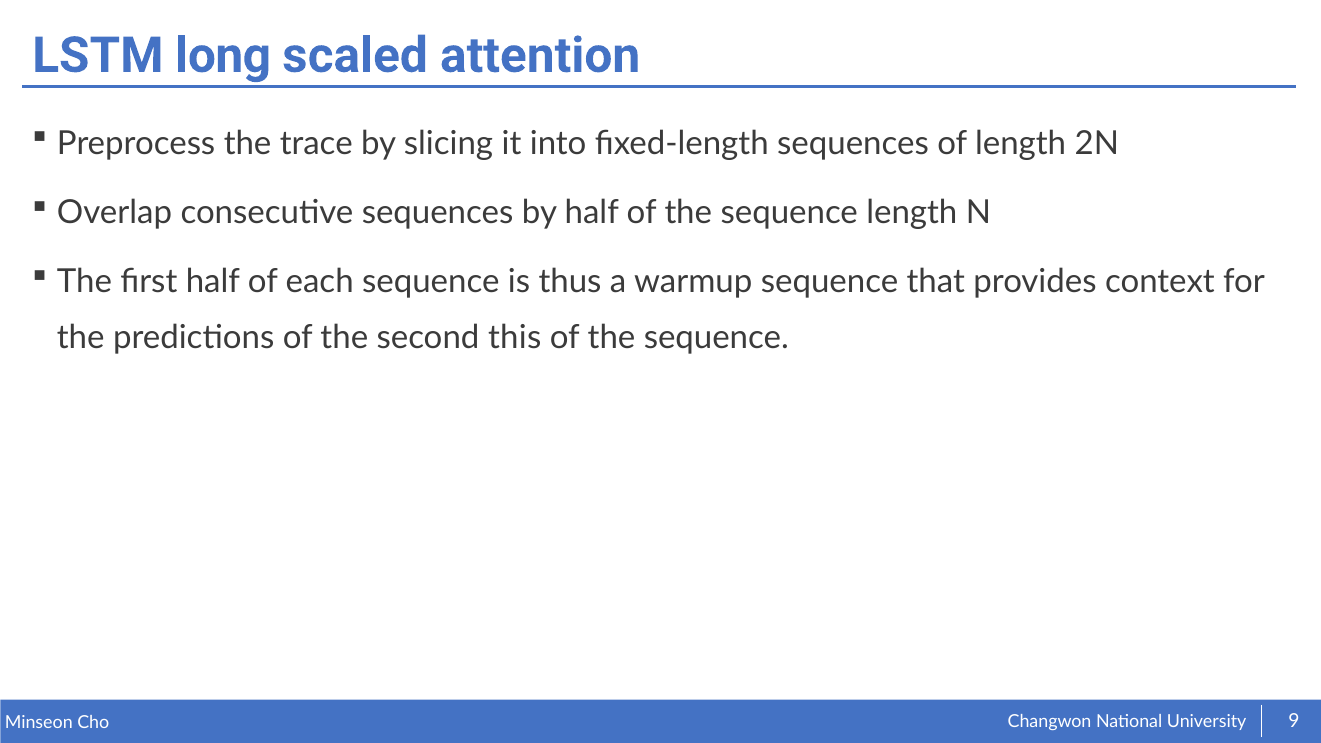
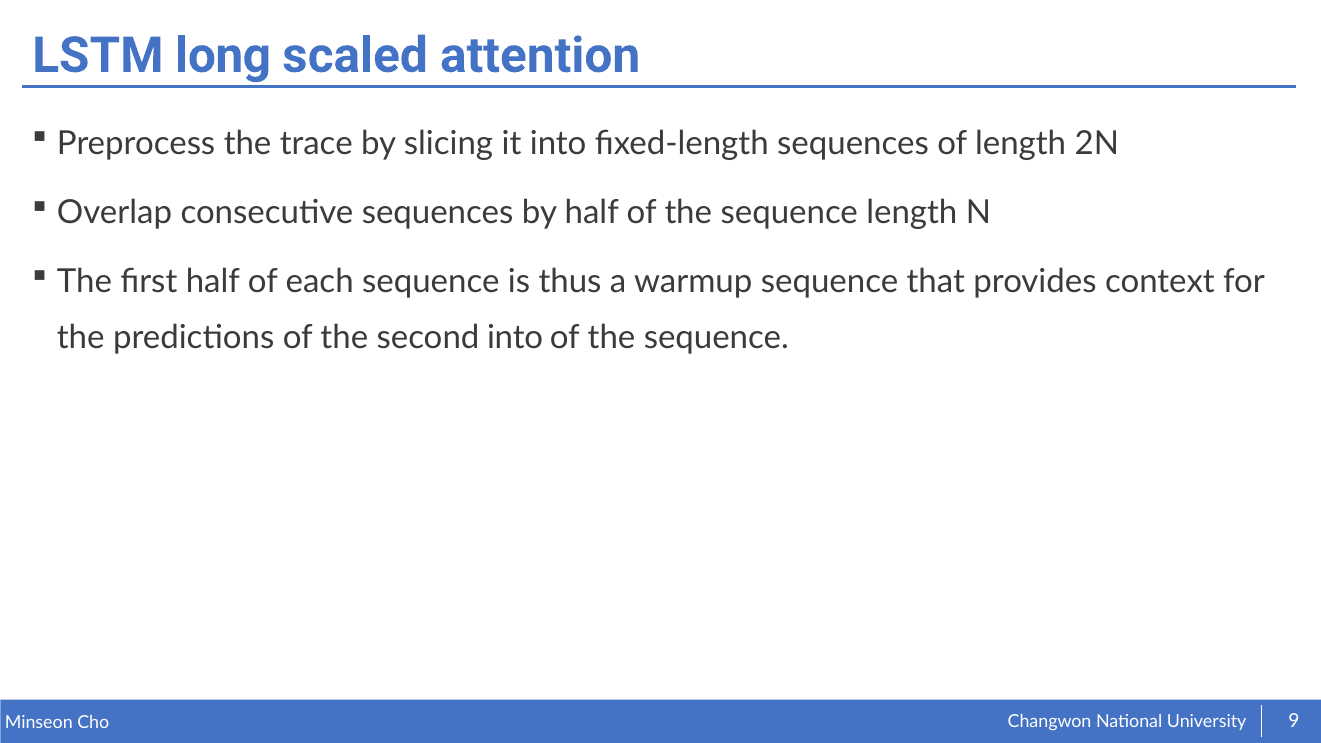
second this: this -> into (515, 337)
